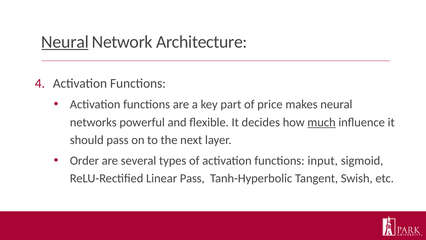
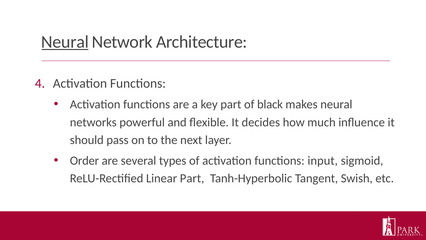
price: price -> black (270, 104)
much underline: present -> none (322, 122)
Linear Pass: Pass -> Part (192, 178)
